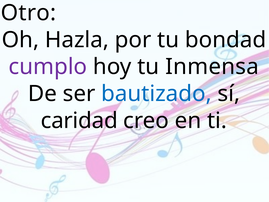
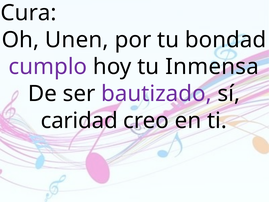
Otro: Otro -> Cura (29, 13)
Hazla: Hazla -> Unen (77, 40)
bautizado colour: blue -> purple (156, 94)
